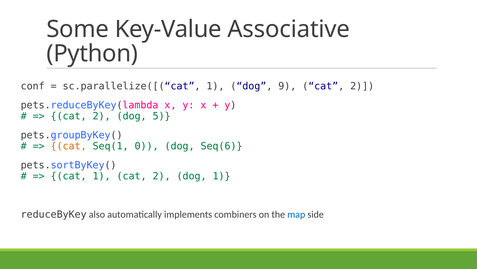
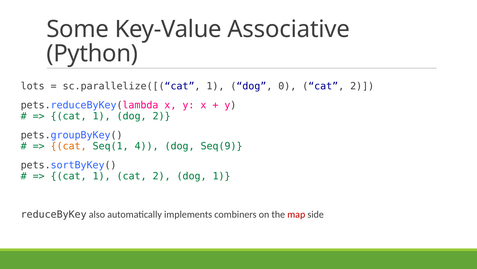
conf: conf -> lots (33, 86)
9: 9 -> 0 (287, 86)
2: 2 -> 1 (102, 116)
dog 5: 5 -> 2 (162, 116)
0: 0 -> 4 (147, 146)
Seq(6: Seq(6 -> Seq(9 (222, 146)
map colour: blue -> red (296, 214)
